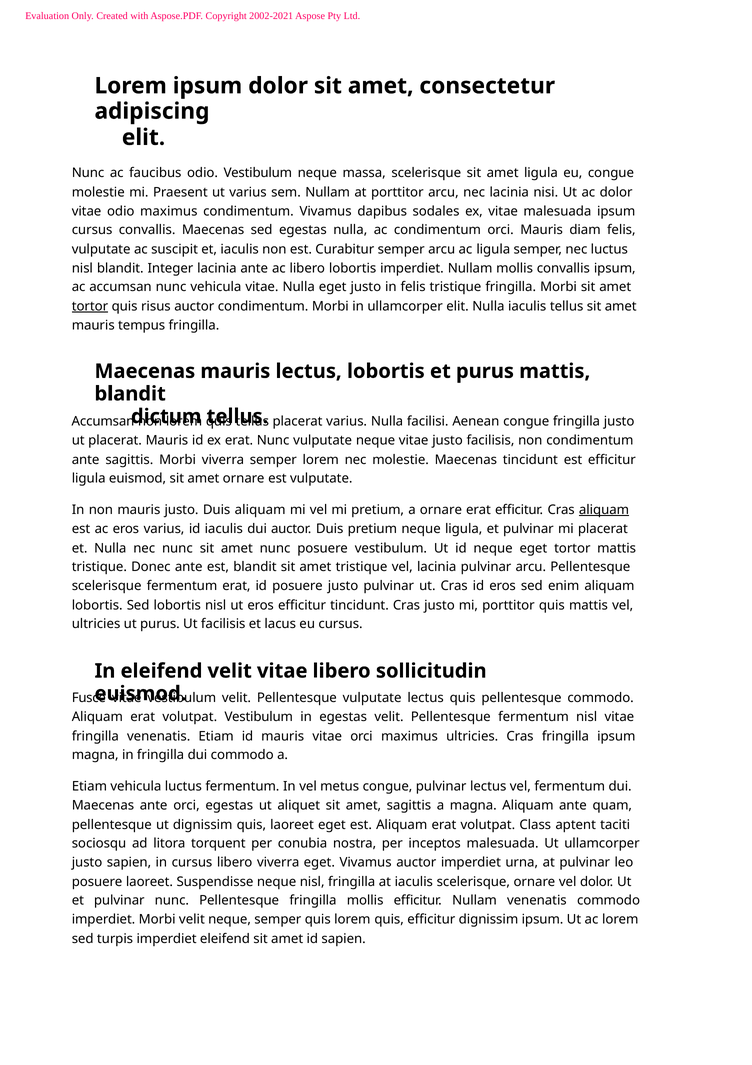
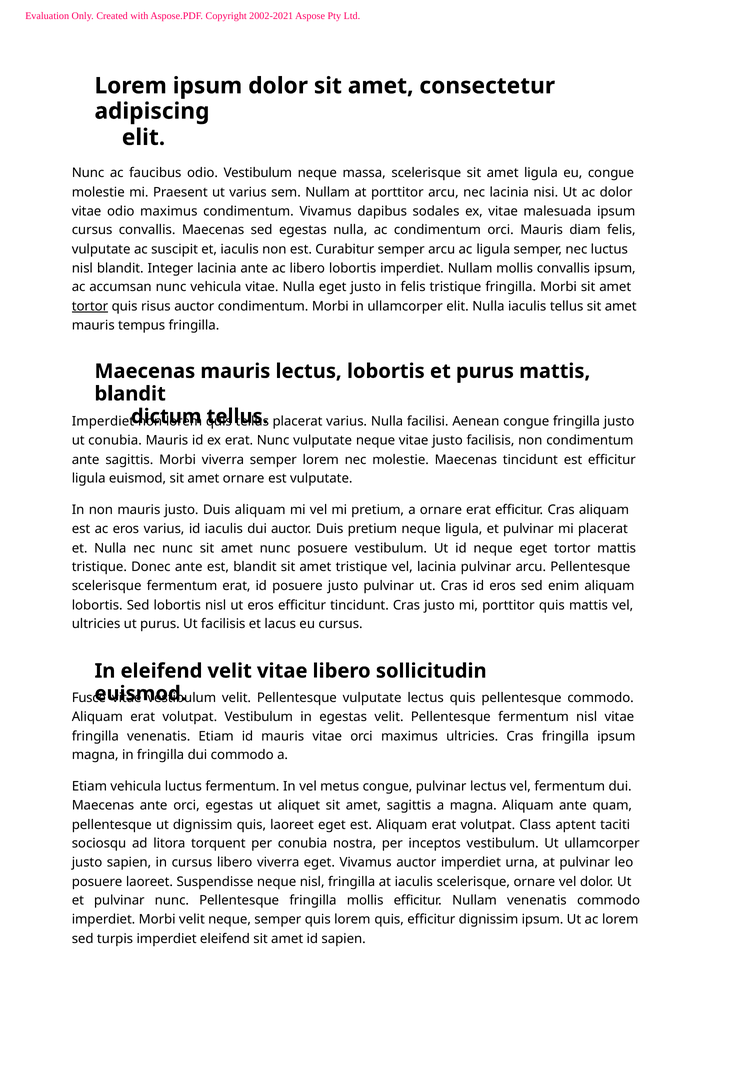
Accumsan: Accumsan -> Imperdiet (103, 421)
ut placerat: placerat -> conubia (115, 440)
aliquam underline: present -> none (604, 509)
inceptos malesuada: malesuada -> vestibulum (503, 843)
